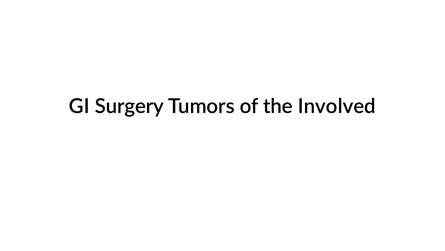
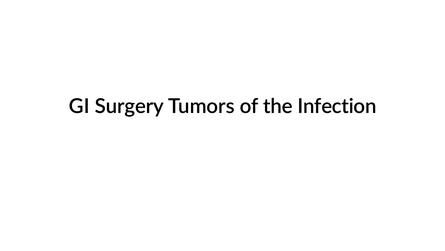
Involved: Involved -> Infection (337, 106)
